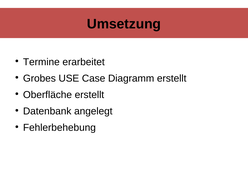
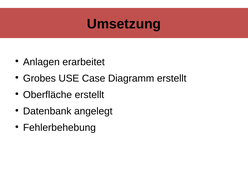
Termine: Termine -> Anlagen (41, 62)
